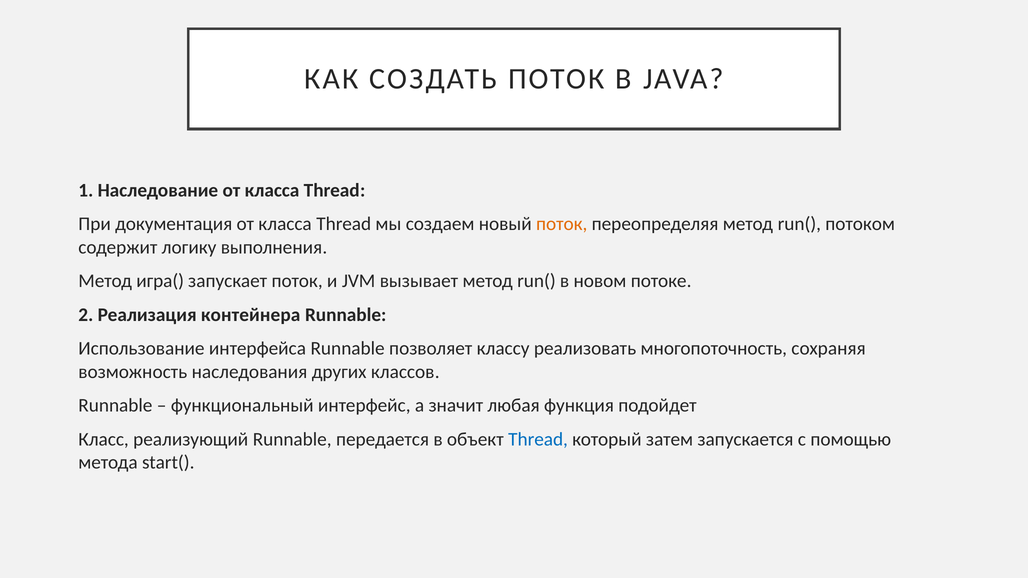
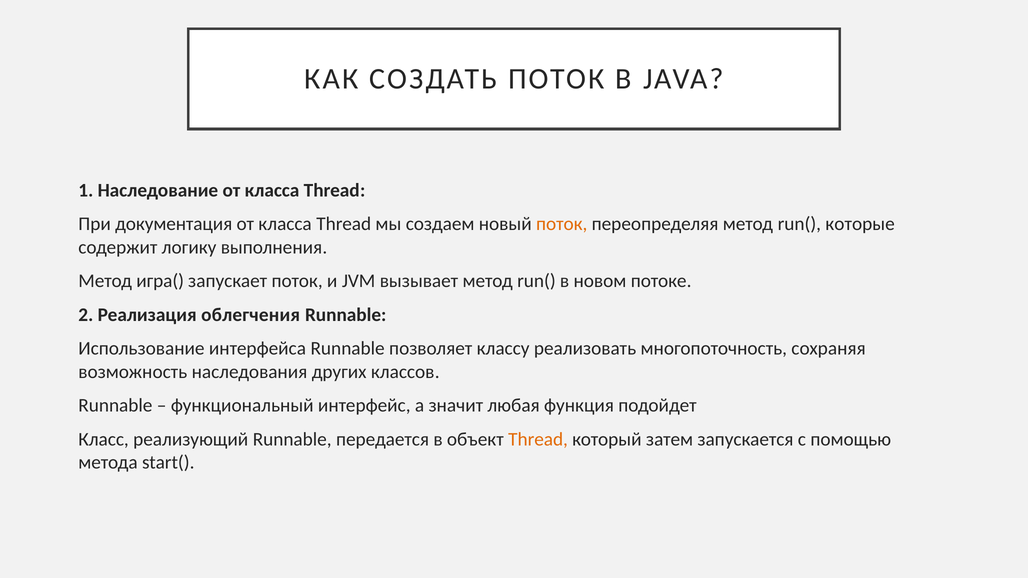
потоком: потоком -> которые (860, 224)
контейнера: контейнера -> облегчения (251, 315)
Thread colour: blue -> orange (538, 440)
